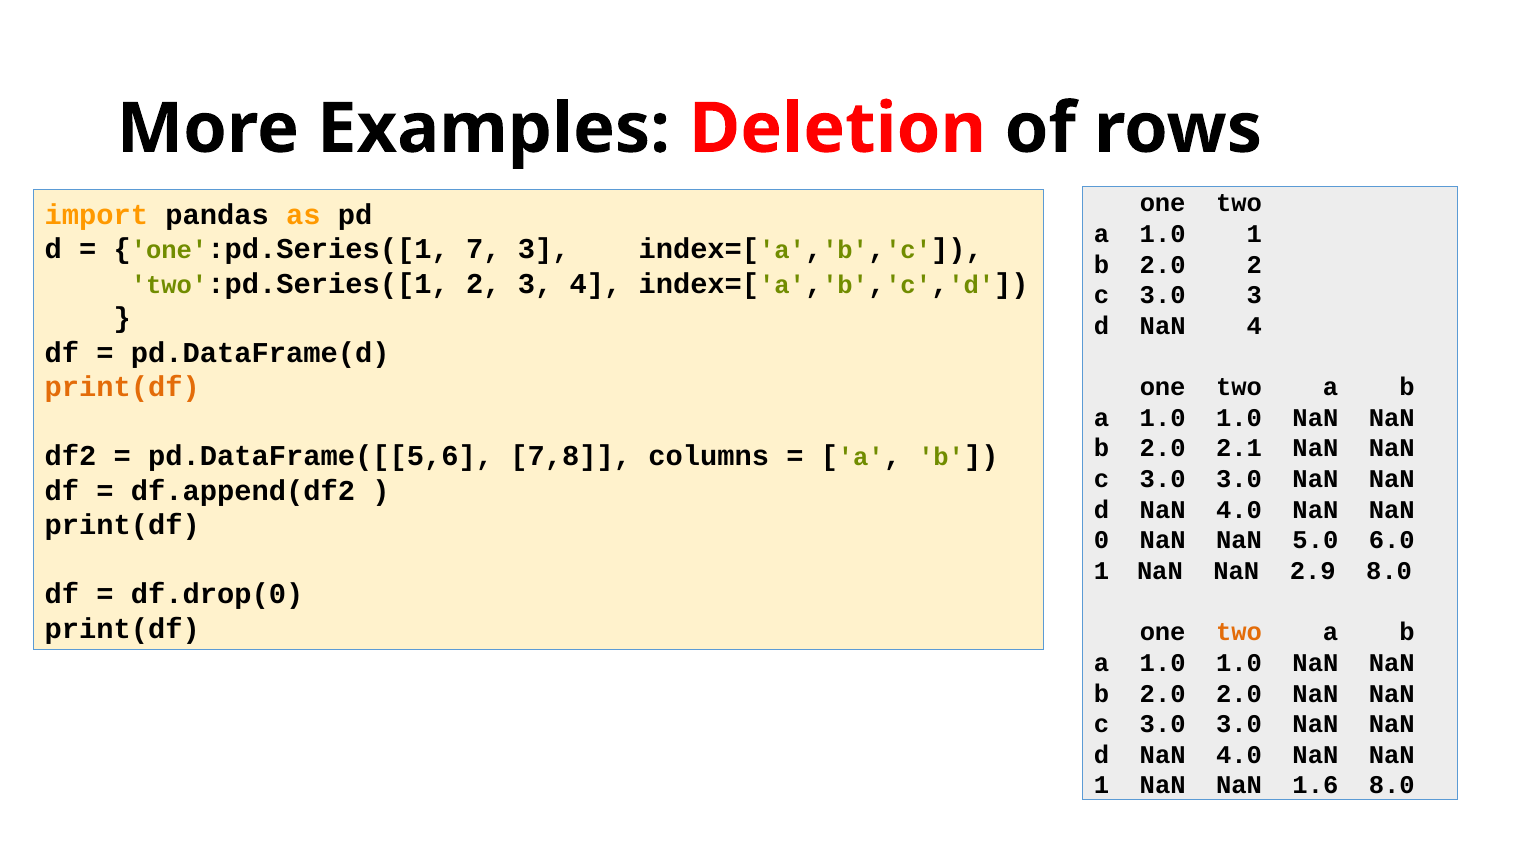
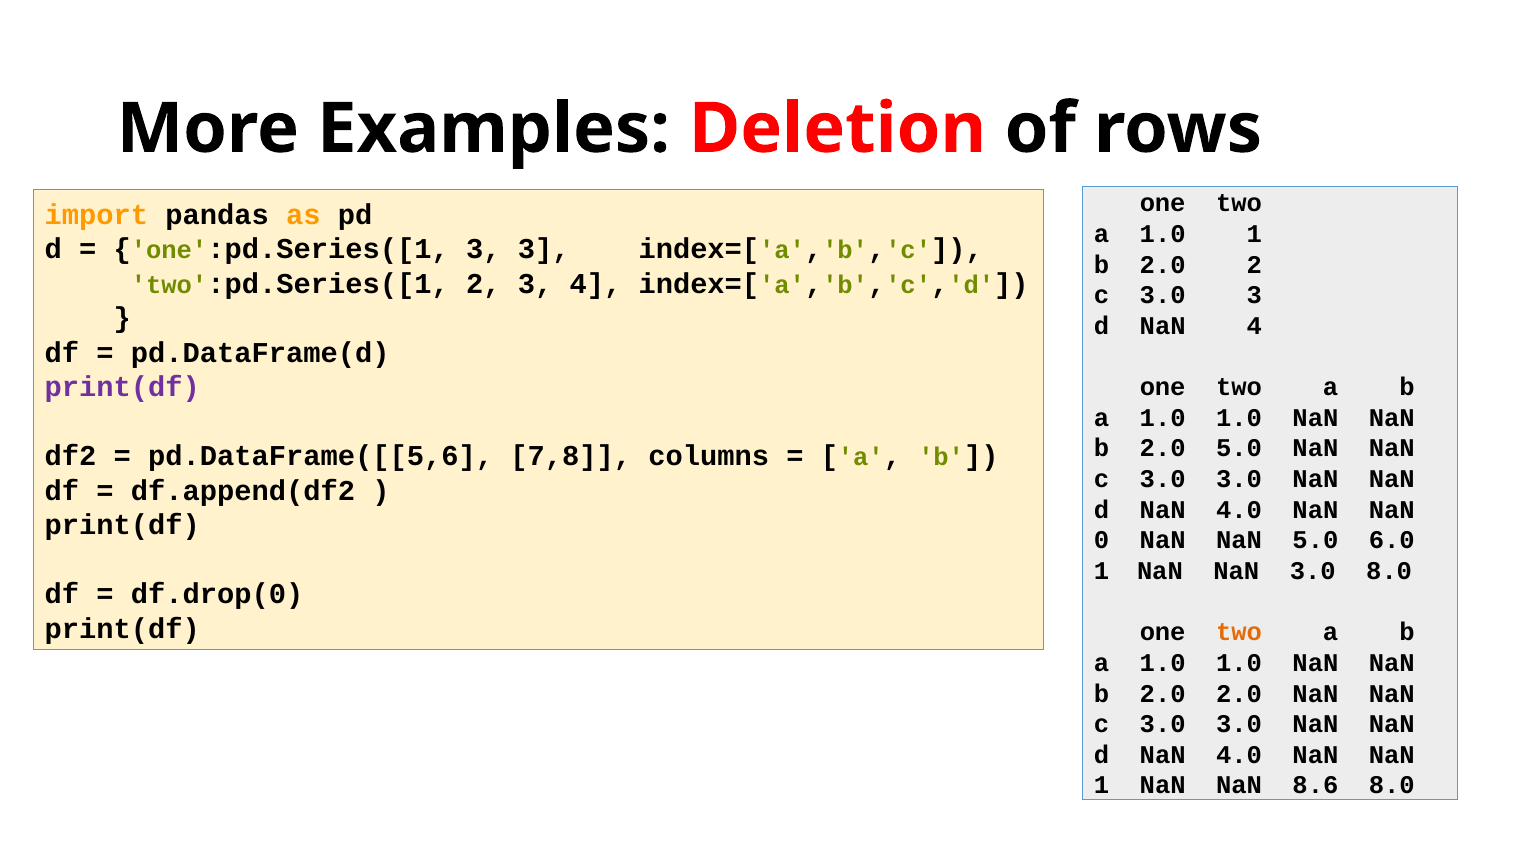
one':pd.Series([1 7: 7 -> 3 (483, 249)
print(df colour: orange -> purple (122, 387)
2.0 2.1: 2.1 -> 5.0 (1239, 449)
NaN 2.9: 2.9 -> 3.0 (1313, 571)
1.6: 1.6 -> 8.6 (1315, 786)
